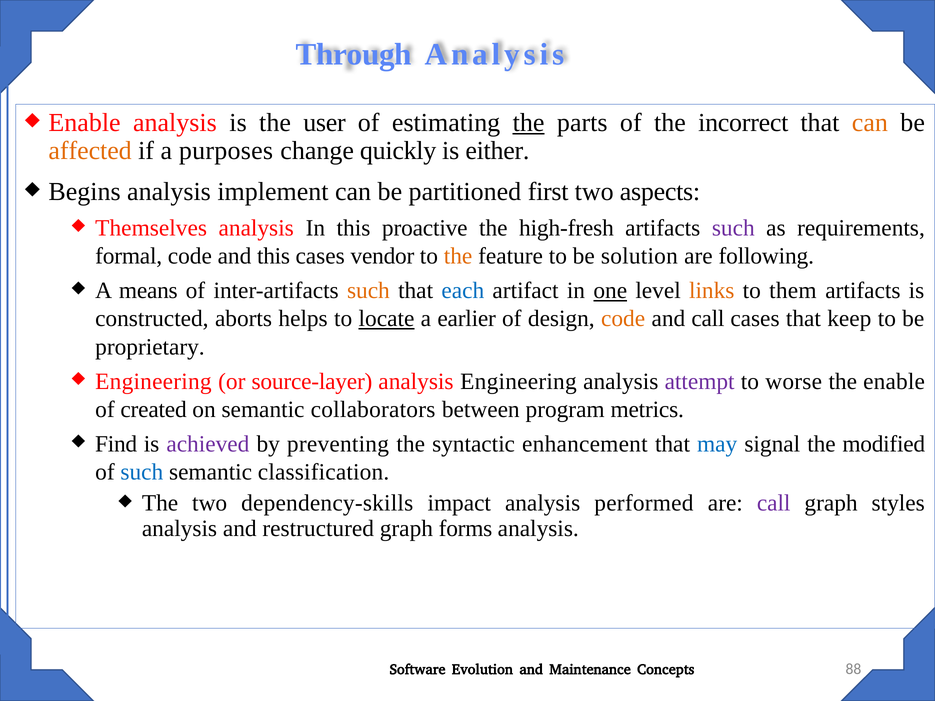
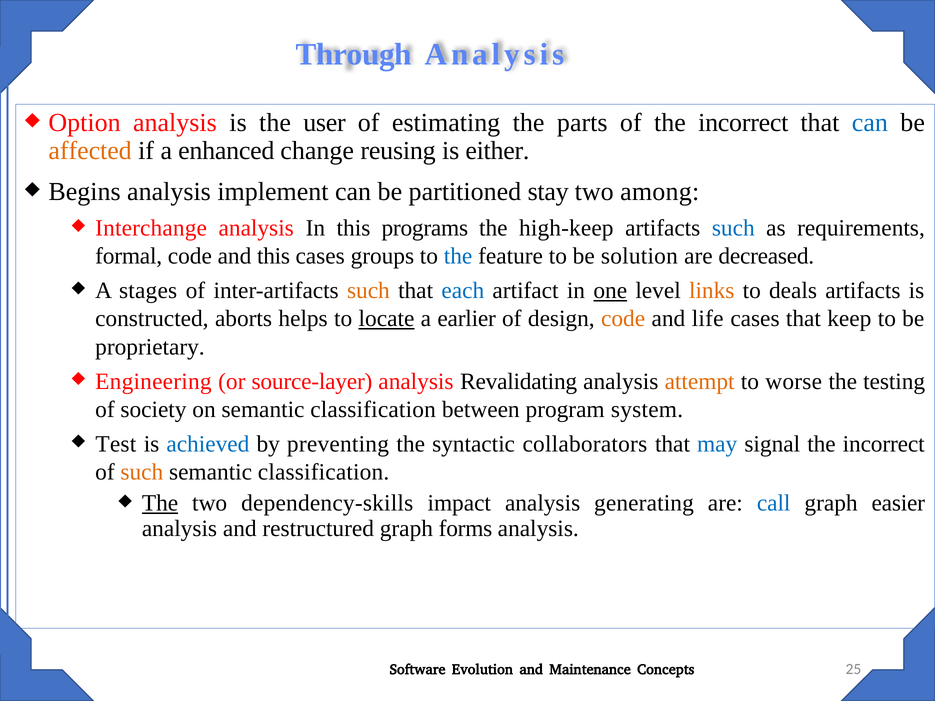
Enable: Enable -> Option (85, 123)
the underline: present -> none (529, 123)
can colour: orange -> blue (870, 123)
purposes: purposes -> enhanced (226, 151)
quickly: quickly -> reusing (398, 151)
first: first -> stay (548, 192)
aspects: aspects -> among (660, 192)
Themselves: Themselves -> Interchange (151, 228)
proactive: proactive -> programs (425, 228)
high-fresh: high-fresh -> high-keep (566, 228)
such colour: purple -> blue (733, 228)
vendor: vendor -> groups (382, 256)
the colour: orange -> blue (458, 256)
following: following -> decreased (766, 256)
means: means -> stages (148, 291)
them: them -> deals (793, 291)
and call: call -> life (708, 319)
analysis Engineering: Engineering -> Revalidating (519, 381)
attempt colour: purple -> orange (700, 381)
the enable: enable -> testing (894, 381)
created: created -> society (153, 410)
on semantic collaborators: collaborators -> classification (373, 410)
metrics: metrics -> system (647, 410)
Find: Find -> Test (116, 444)
achieved colour: purple -> blue (208, 444)
enhancement: enhancement -> collaborators (585, 444)
signal the modified: modified -> incorrect (884, 444)
such colour: blue -> orange (142, 472)
The underline: none -> present (160, 503)
performed: performed -> generating (644, 503)
call colour: purple -> blue (774, 503)
styles: styles -> easier (898, 503)
88: 88 -> 25 (853, 670)
